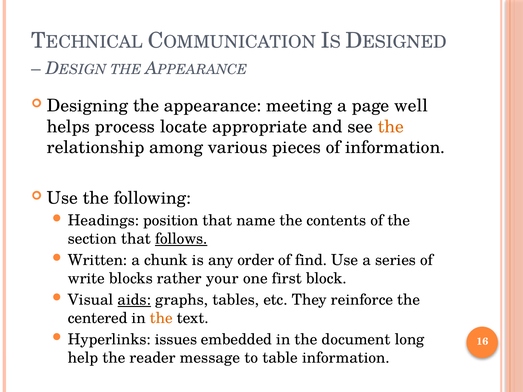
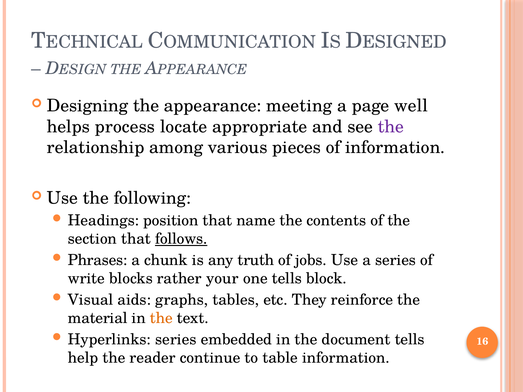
the colour: orange -> purple (391, 127)
Written: Written -> Phrases (98, 260)
order: order -> truth (256, 260)
find: find -> jobs (311, 260)
one first: first -> tells (287, 279)
aids underline: present -> none (134, 300)
centered: centered -> material (98, 318)
Hyperlinks issues: issues -> series (176, 340)
document long: long -> tells (410, 340)
message: message -> continue (210, 358)
